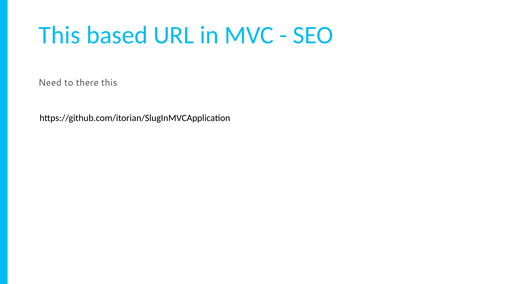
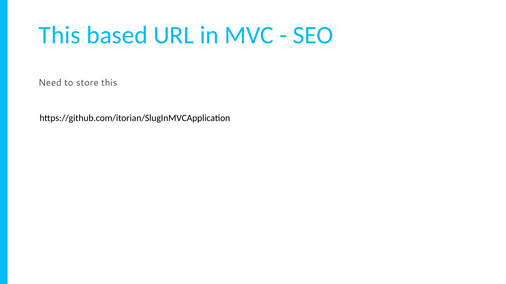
there: there -> store (87, 83)
